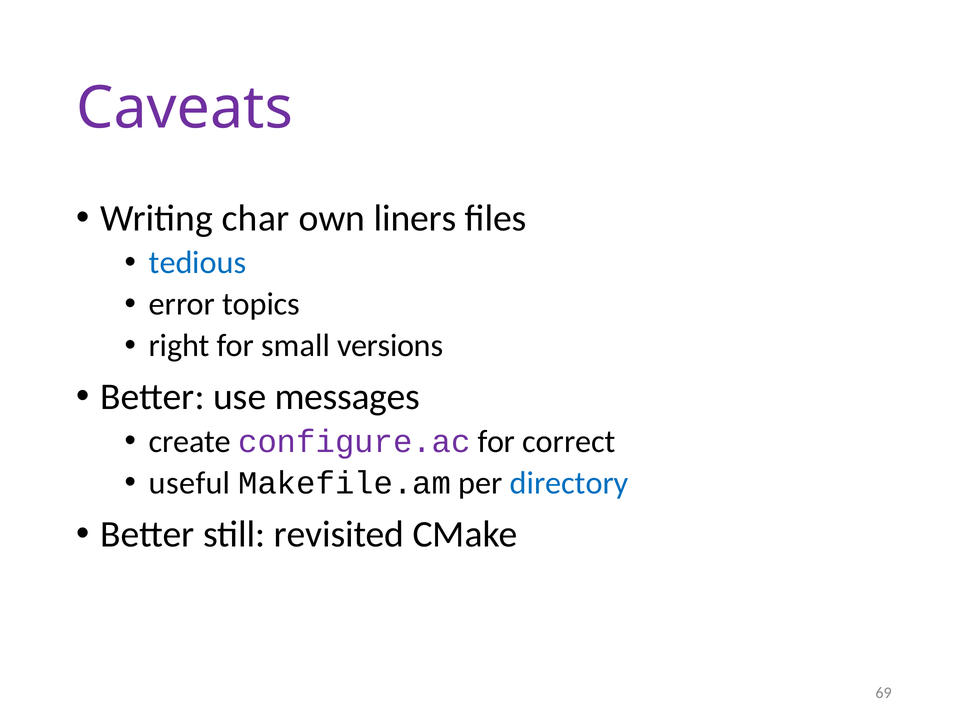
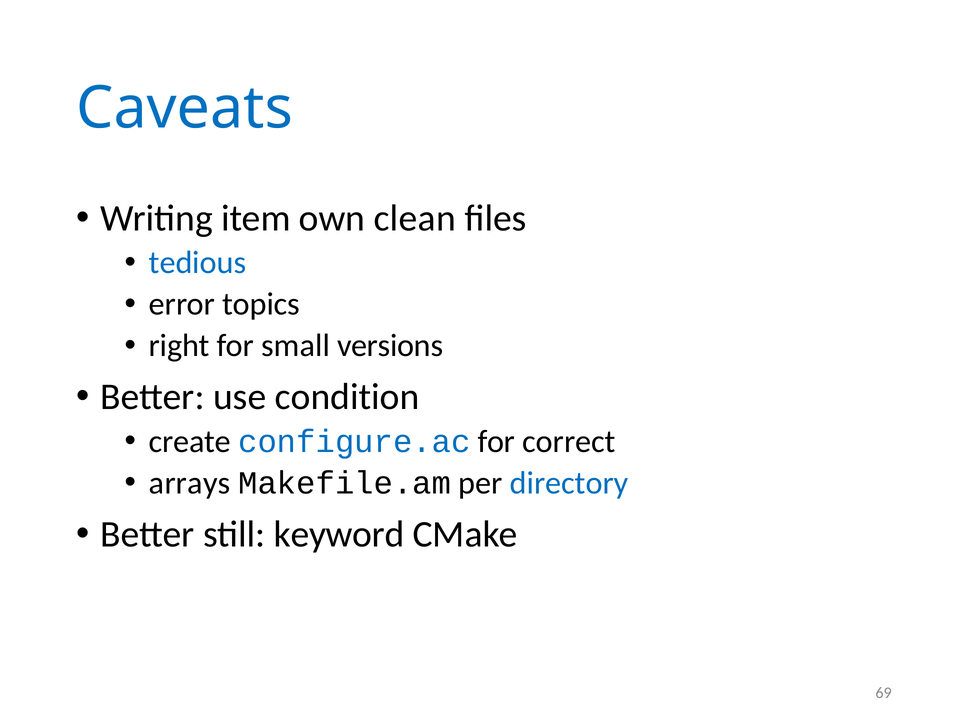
Caveats colour: purple -> blue (185, 108)
char: char -> item (256, 218)
liners: liners -> clean (415, 218)
messages: messages -> condition (347, 397)
configure.ac colour: purple -> blue (354, 441)
useful: useful -> arrays (190, 483)
revisited: revisited -> keyword (339, 534)
